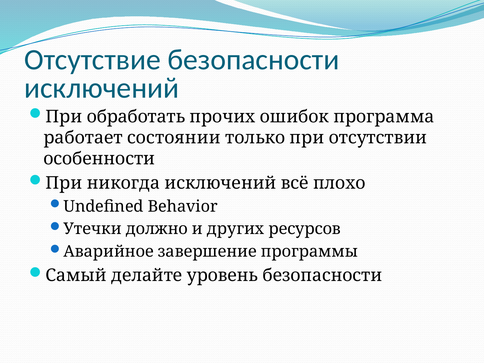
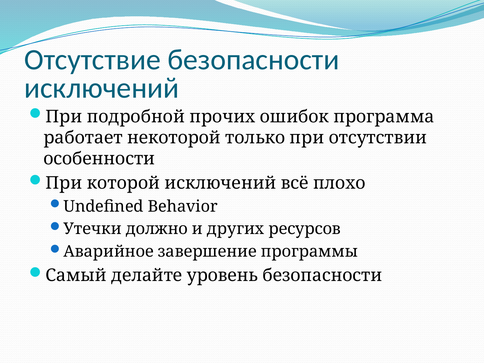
обработать: обработать -> подробной (136, 117)
состоянии: состоянии -> некоторой (174, 138)
никогда: никогда -> которой (123, 183)
